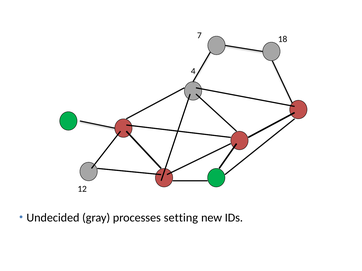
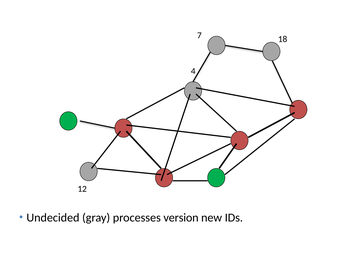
setting: setting -> version (181, 218)
